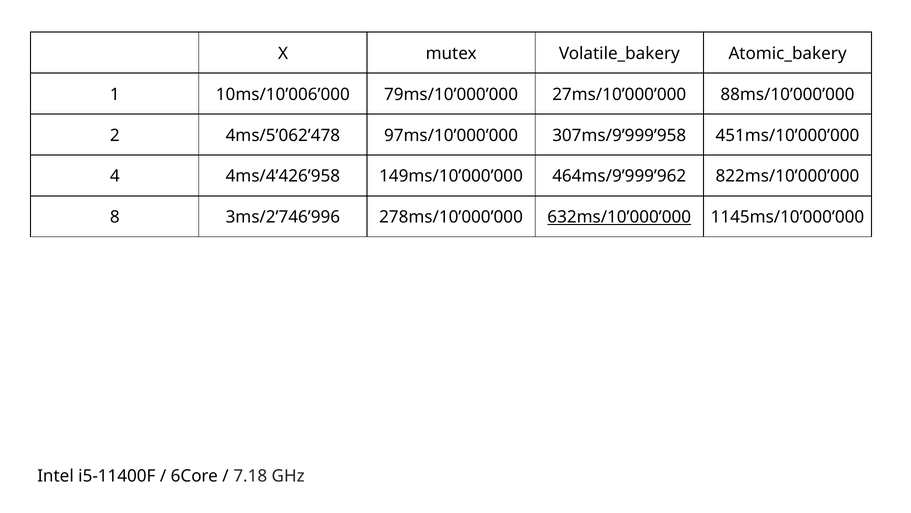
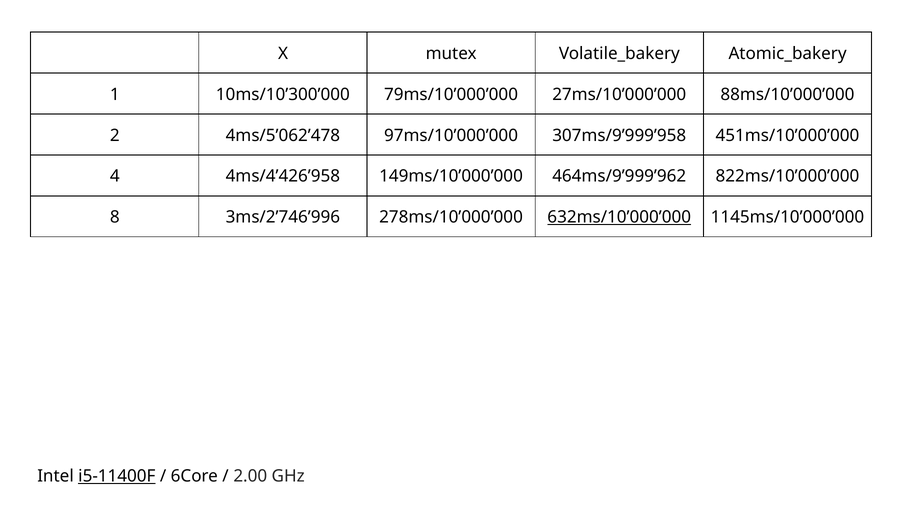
10ms/10’006’000: 10ms/10’006’000 -> 10ms/10’300’000 (283, 94)
i5-11400F underline: none -> present (117, 475)
7.18: 7.18 -> 2.00 (250, 475)
